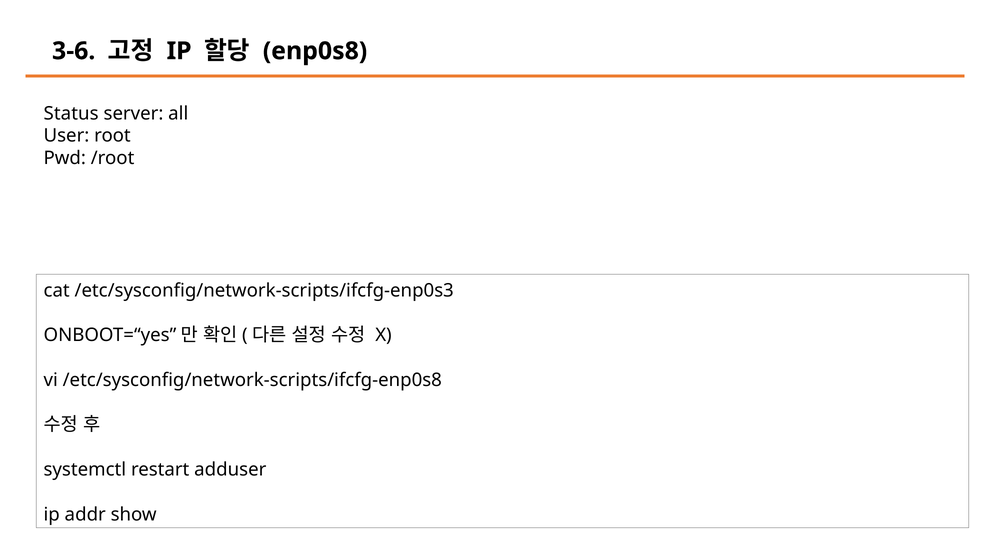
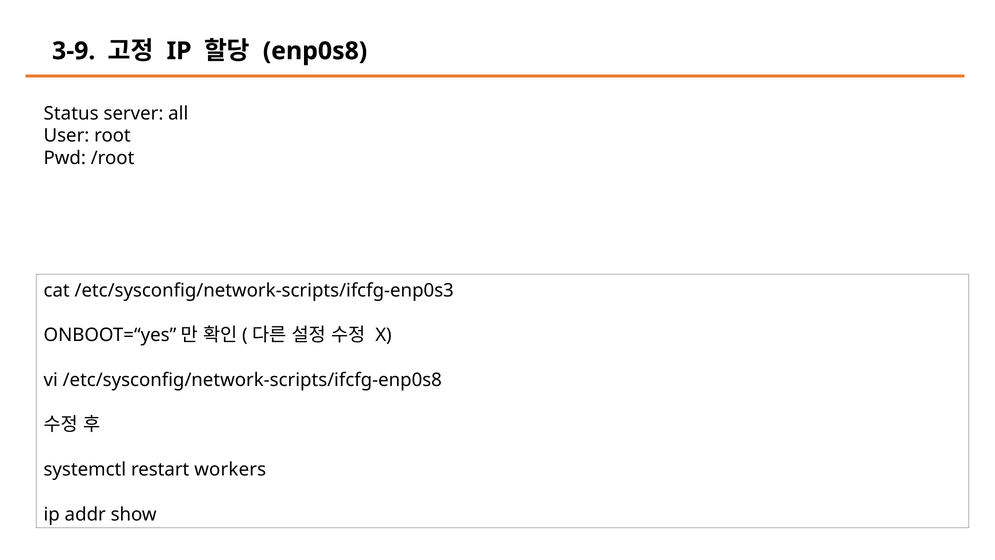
3-6: 3-6 -> 3-9 (74, 51)
adduser: adduser -> workers (230, 469)
